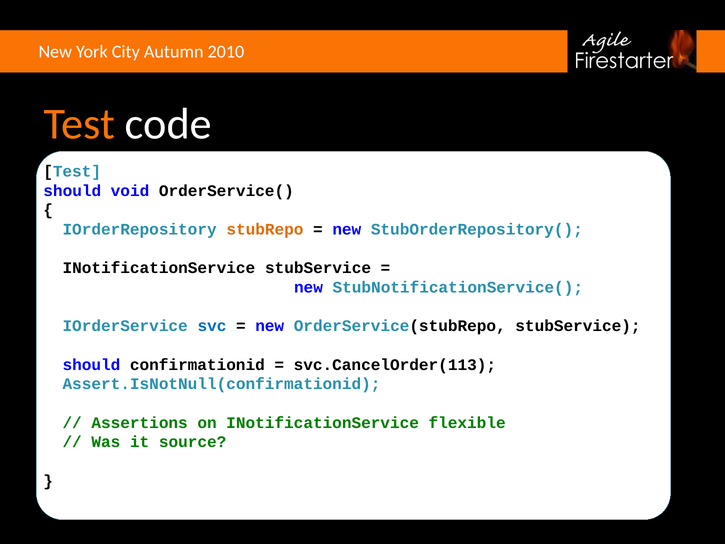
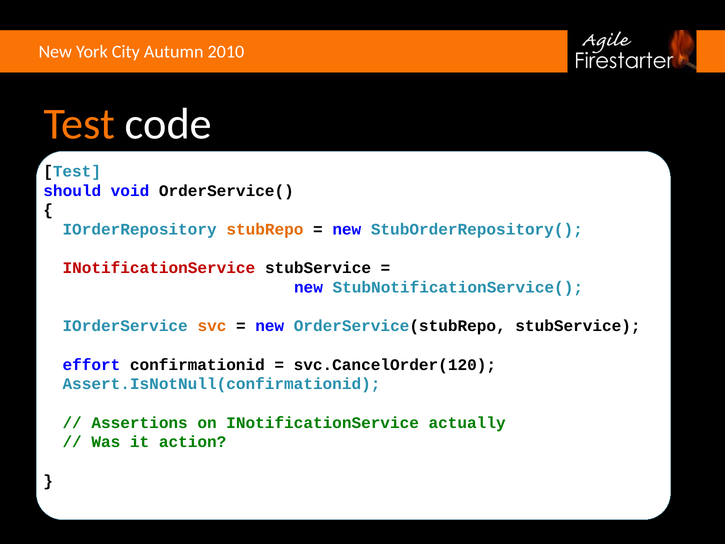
INotificationService colour: black -> red (159, 268)
svc colour: blue -> orange (212, 326)
should: should -> effort (91, 365)
svc.CancelOrder(113: svc.CancelOrder(113 -> svc.CancelOrder(120 (395, 365)
flexible: flexible -> actually (467, 423)
source: source -> action (193, 442)
